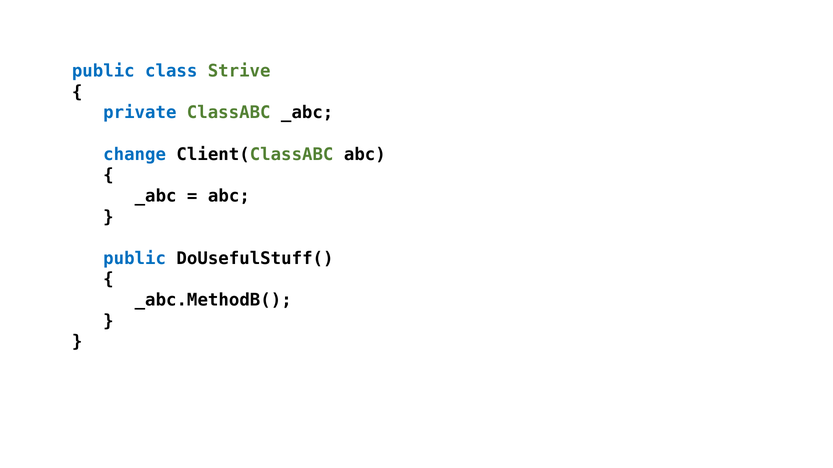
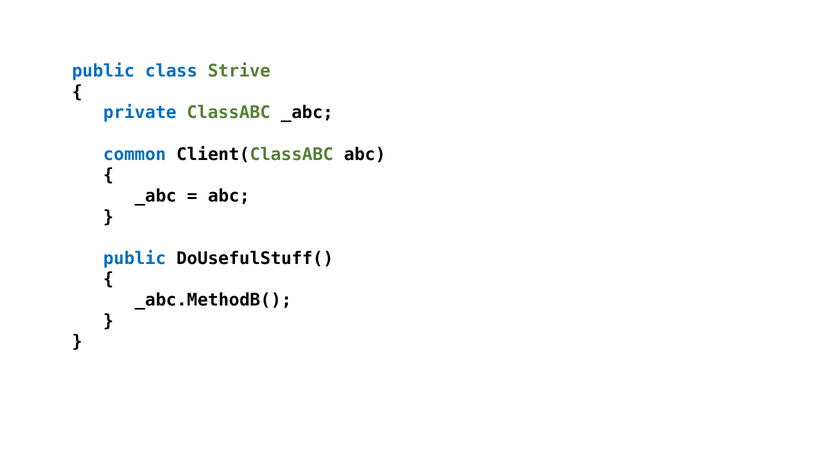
change: change -> common (135, 155)
